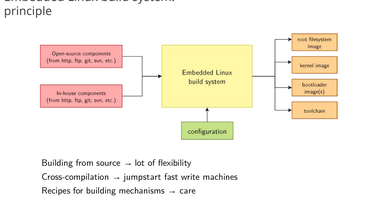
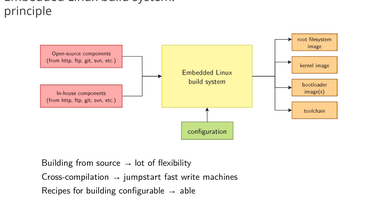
mechanisms: mechanisms -> configurable (142, 190)
care: care -> able (188, 190)
